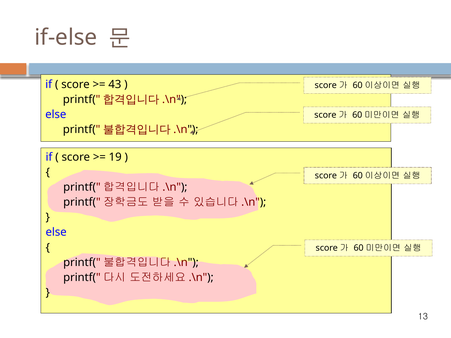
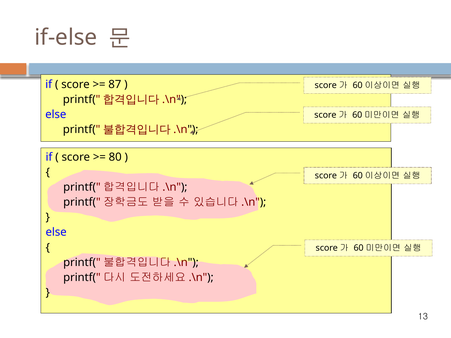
43: 43 -> 87 (115, 84)
19: 19 -> 80 (115, 157)
